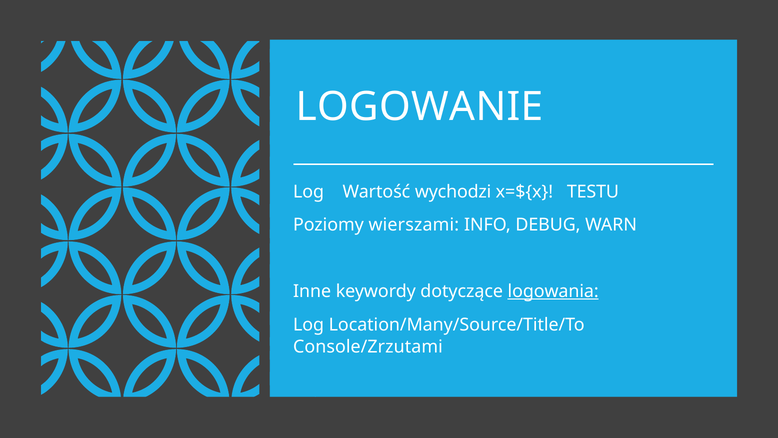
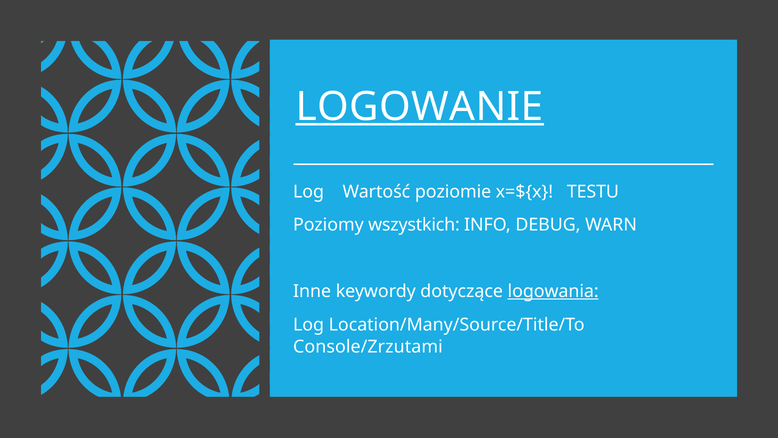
LOGOWANIE underline: none -> present (420, 107)
wychodzi: wychodzi -> poziomie (453, 192)
wierszami: wierszami -> wszystkich (414, 225)
